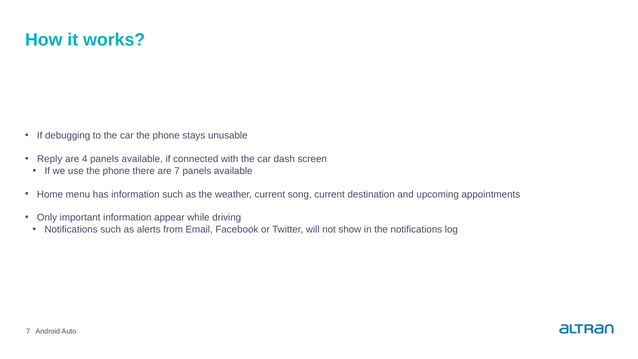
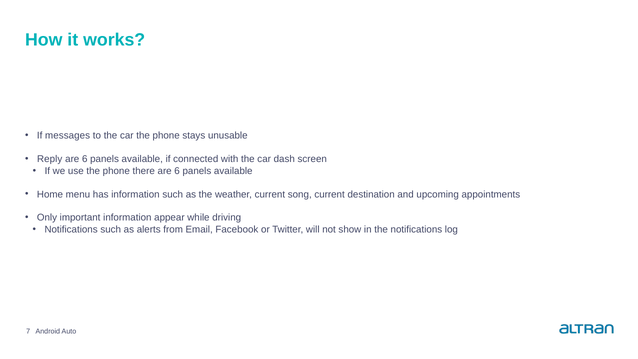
debugging: debugging -> messages (68, 136)
4: 4 -> 6 (85, 159)
there are 7: 7 -> 6 (177, 171)
